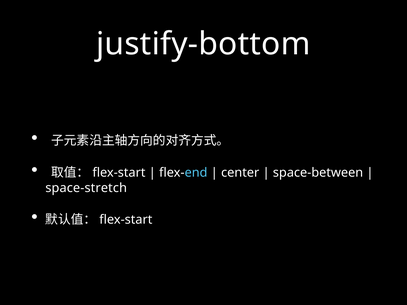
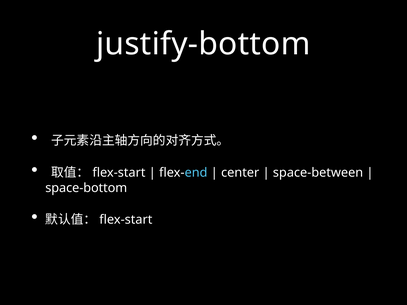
space-stretch: space-stretch -> space-bottom (86, 188)
